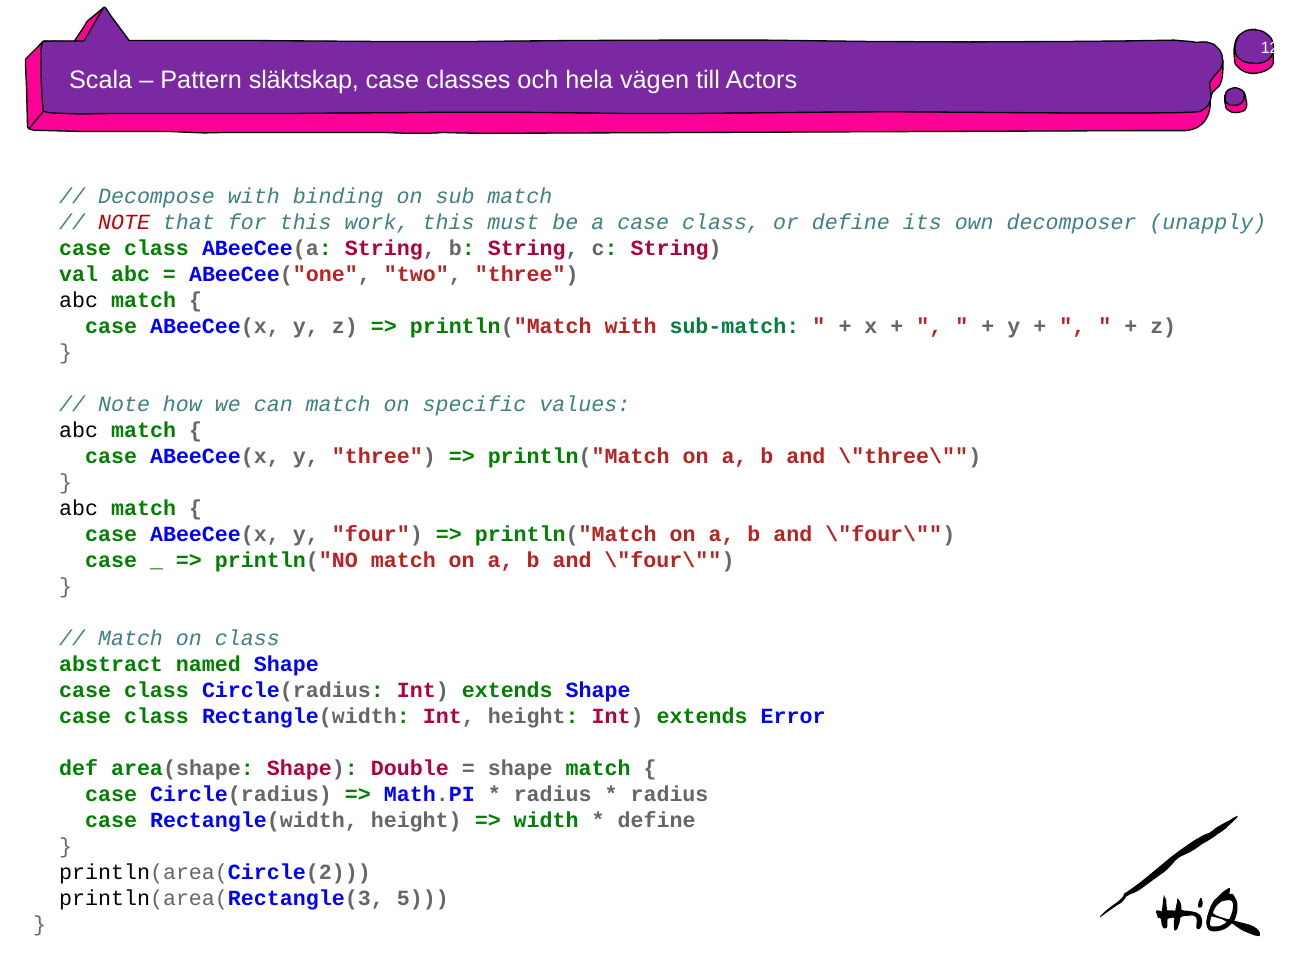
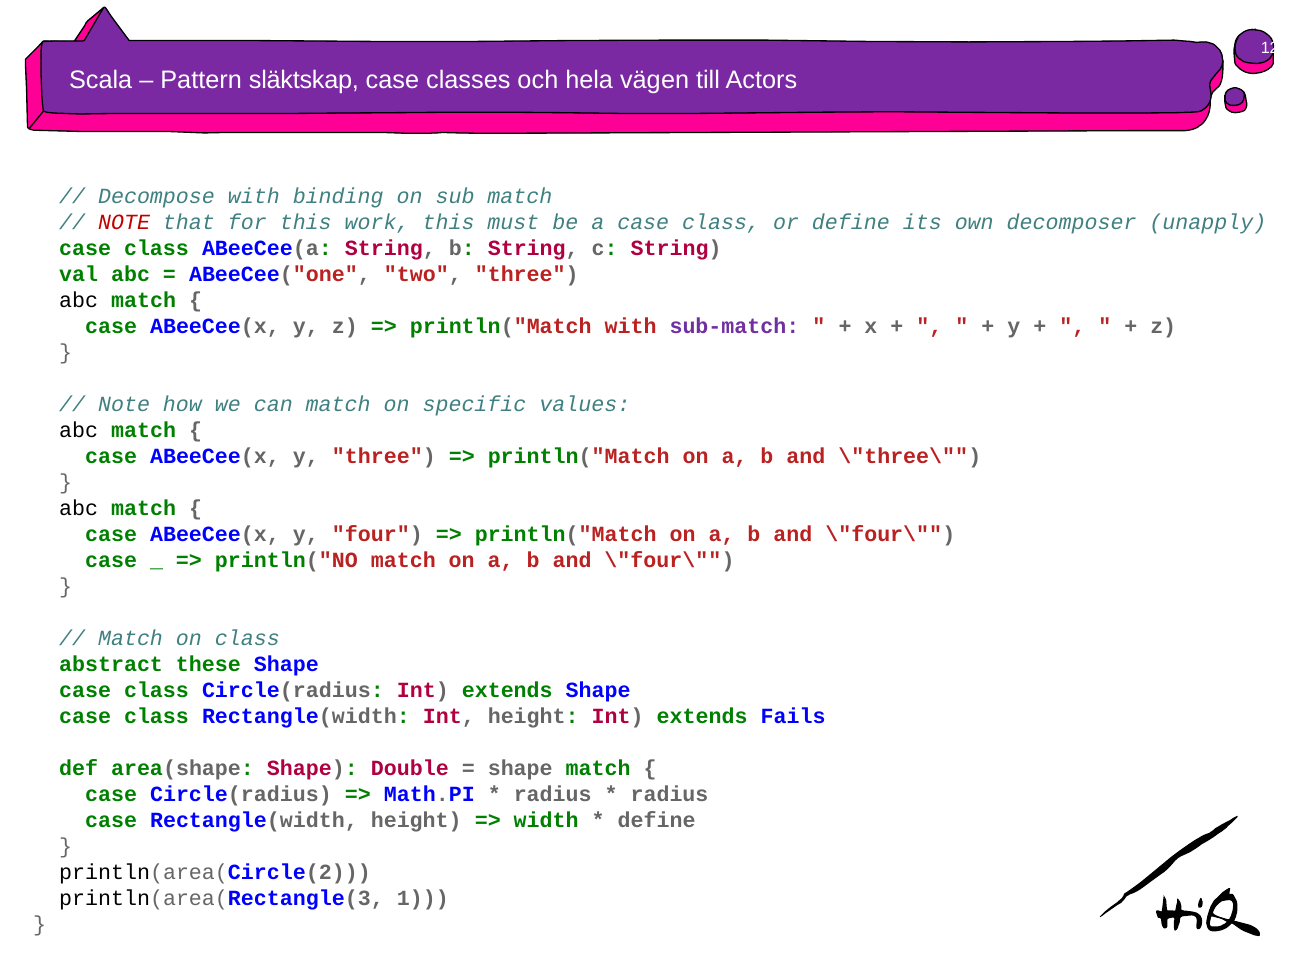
sub-match colour: green -> purple (734, 326)
named: named -> these (208, 664)
Error: Error -> Fails (793, 716)
5: 5 -> 1 (423, 897)
